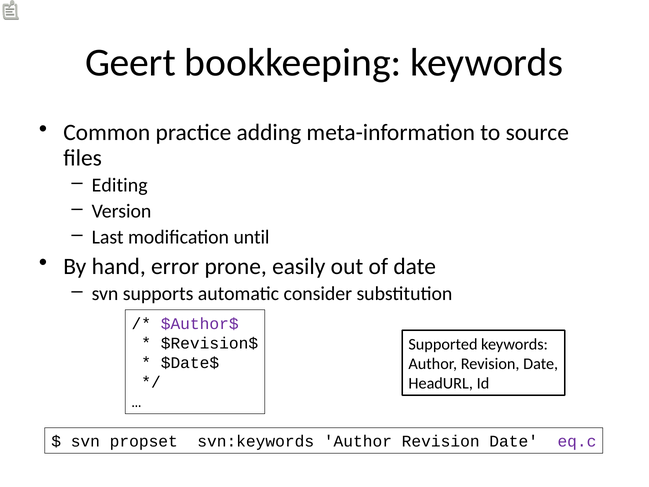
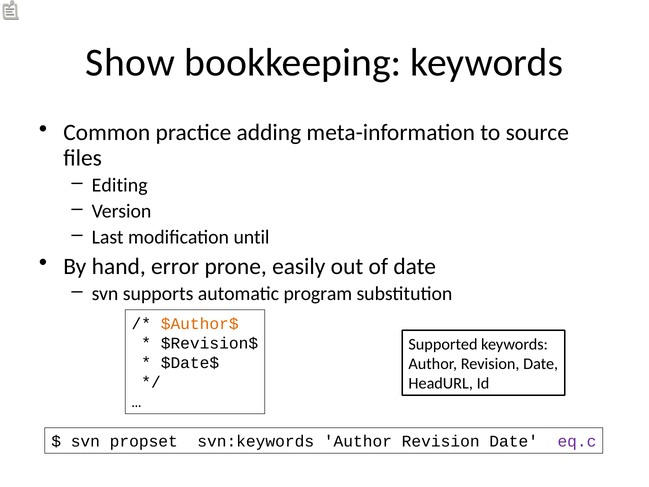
Geert: Geert -> Show (130, 63)
consider: consider -> program (318, 294)
$Author$ colour: purple -> orange (200, 324)
